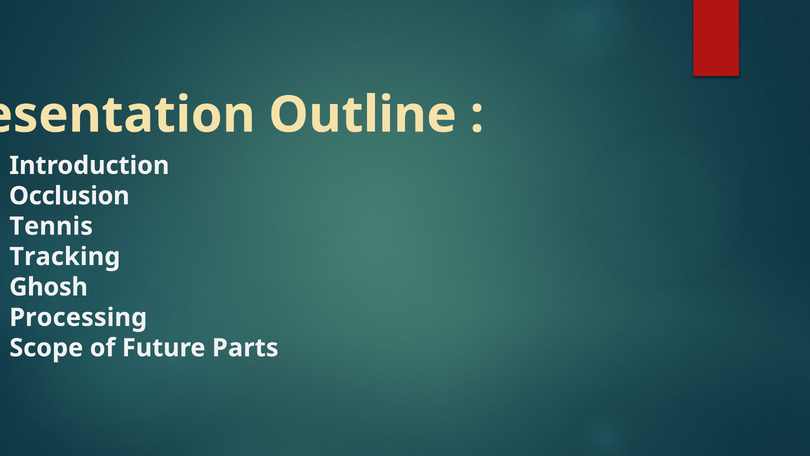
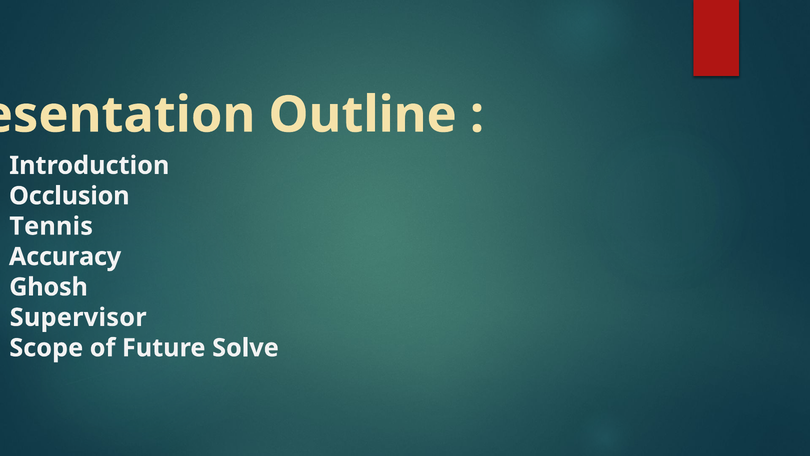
Tracking: Tracking -> Accuracy (65, 257)
Processing: Processing -> Supervisor (78, 317)
Parts: Parts -> Solve (245, 348)
